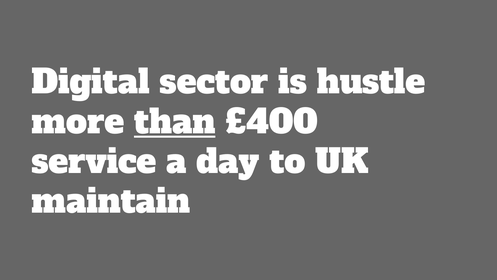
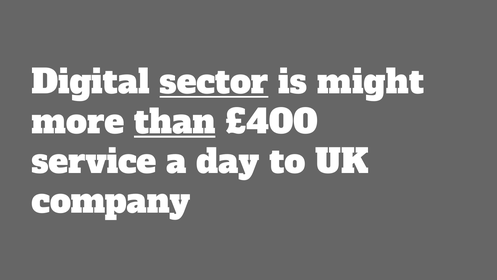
sector underline: none -> present (214, 82)
hustle: hustle -> might (371, 82)
maintain: maintain -> company (111, 202)
